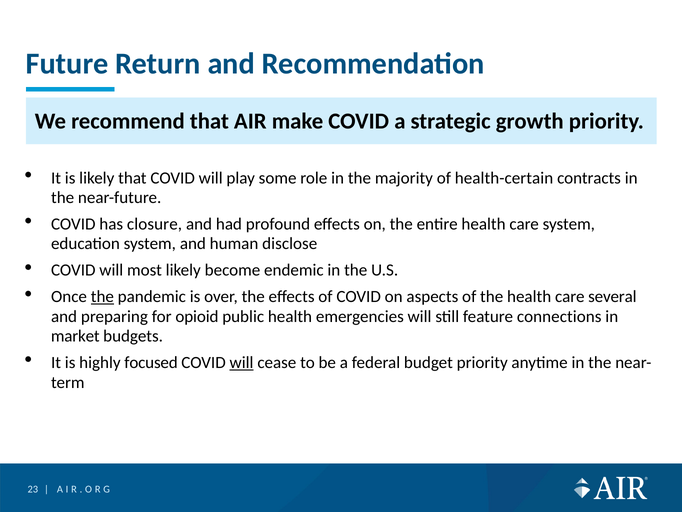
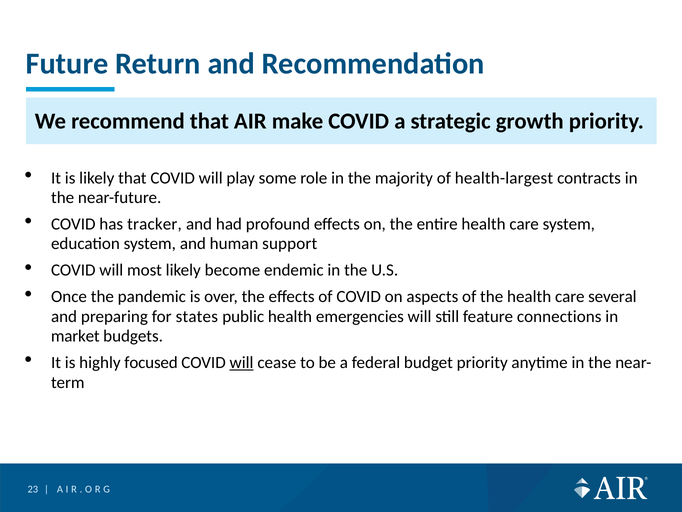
health-certain: health-certain -> health-largest (504, 178)
closure: closure -> tracker (154, 224)
disclose: disclose -> support (290, 244)
the underline: present -> none (102, 297)
opioid: opioid -> states (197, 316)
